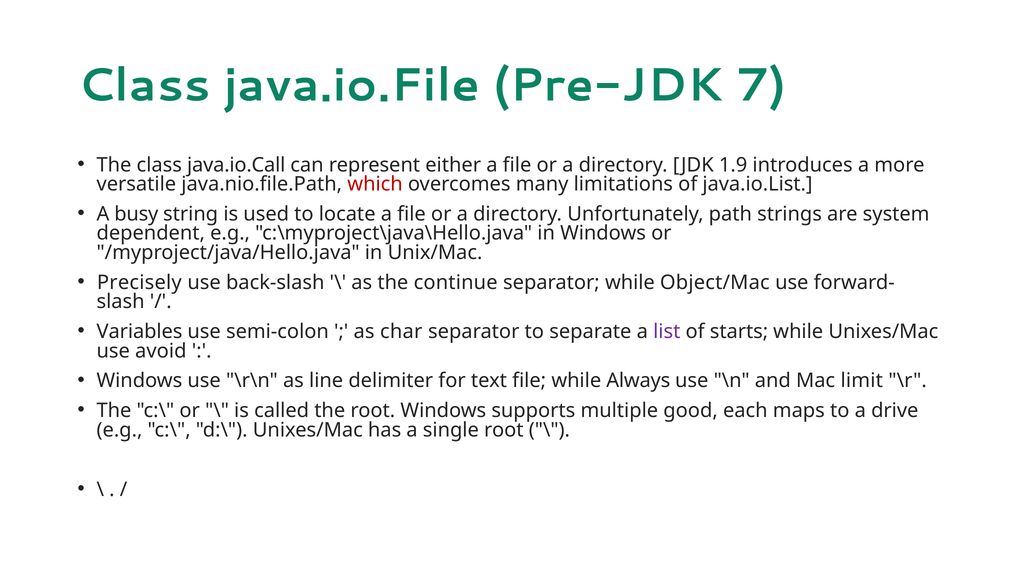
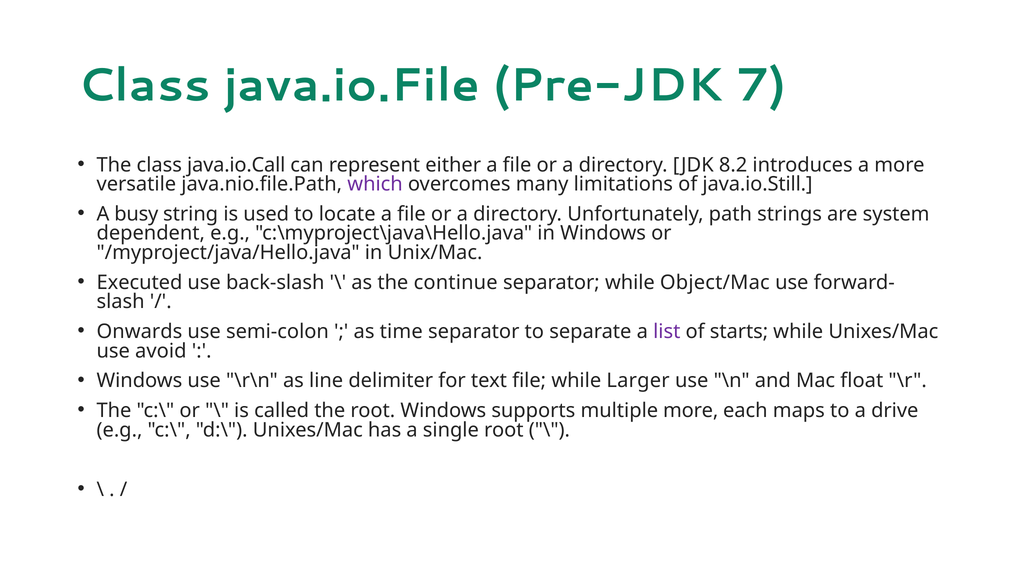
1.9: 1.9 -> 8.2 (733, 165)
which colour: red -> purple (375, 184)
java.io.List: java.io.List -> java.io.Still (758, 184)
Precisely: Precisely -> Executed (139, 282)
Variables: Variables -> Onwards (139, 332)
char: char -> time (401, 332)
Always: Always -> Larger (638, 381)
limit: limit -> float (862, 381)
multiple good: good -> more (691, 411)
